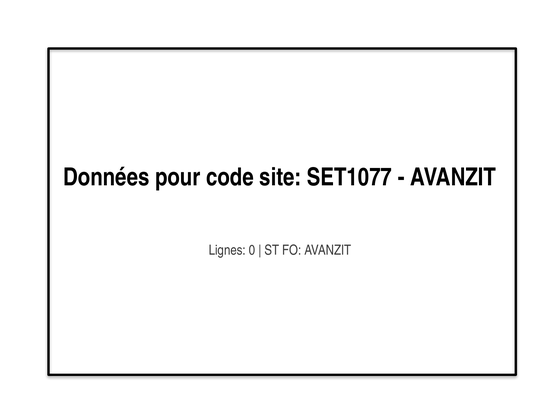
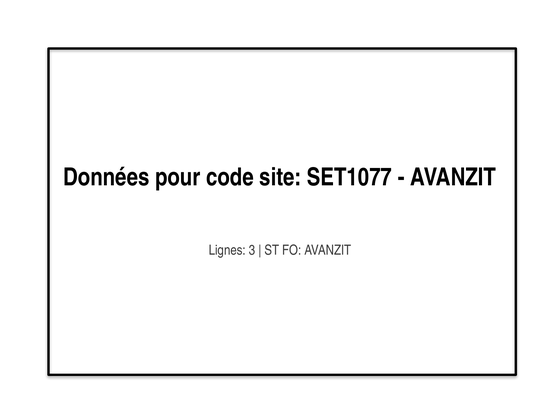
0: 0 -> 3 (252, 250)
